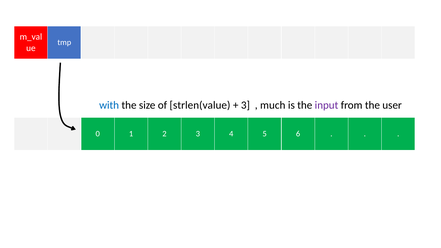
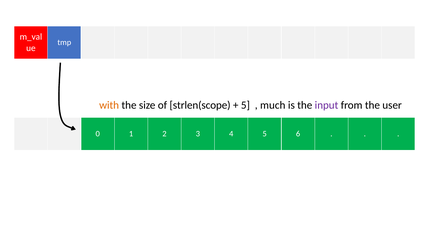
with colour: blue -> orange (109, 105)
strlen(value: strlen(value -> strlen(scope (200, 105)
3: 3 -> 5 (245, 105)
